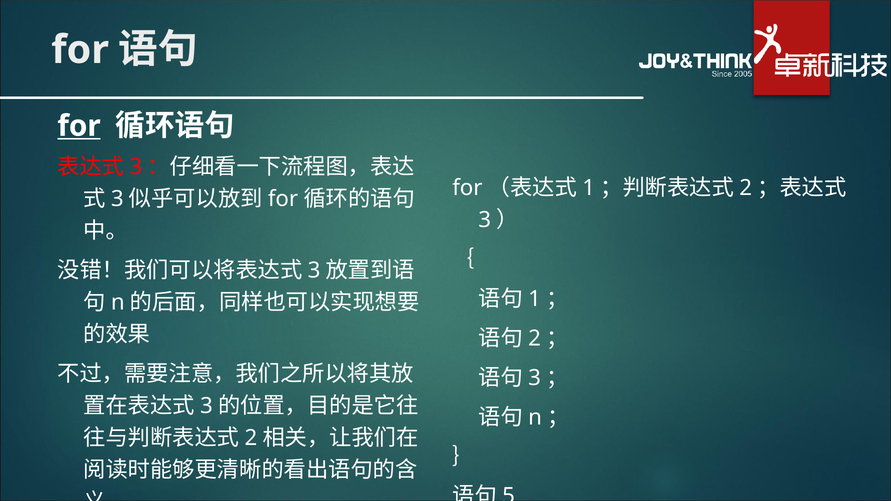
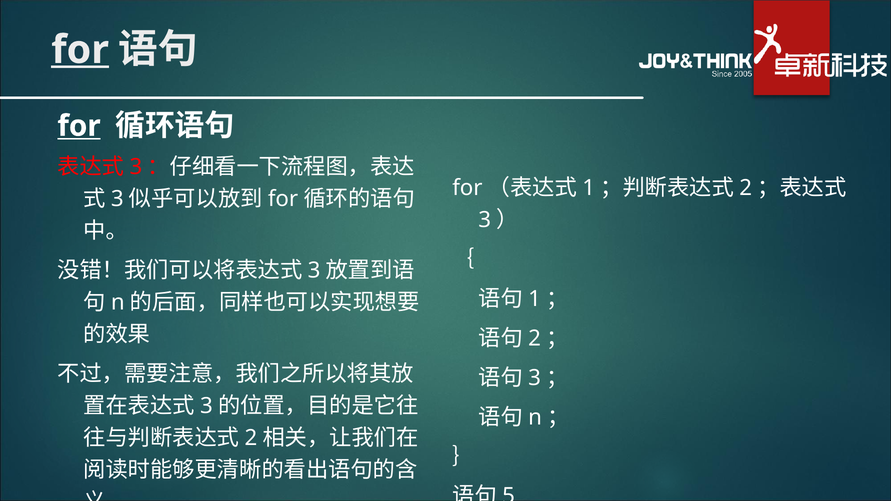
for underline: none -> present (80, 50)
